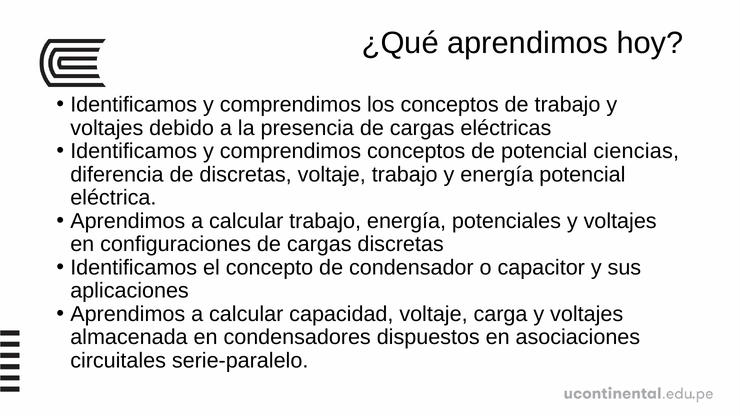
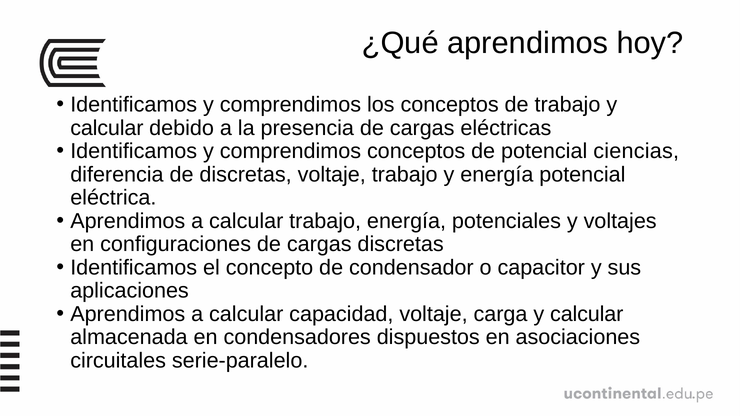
voltajes: voltajes -> calcular (107, 128)
carga y voltajes: voltajes -> calcular (587, 314)
